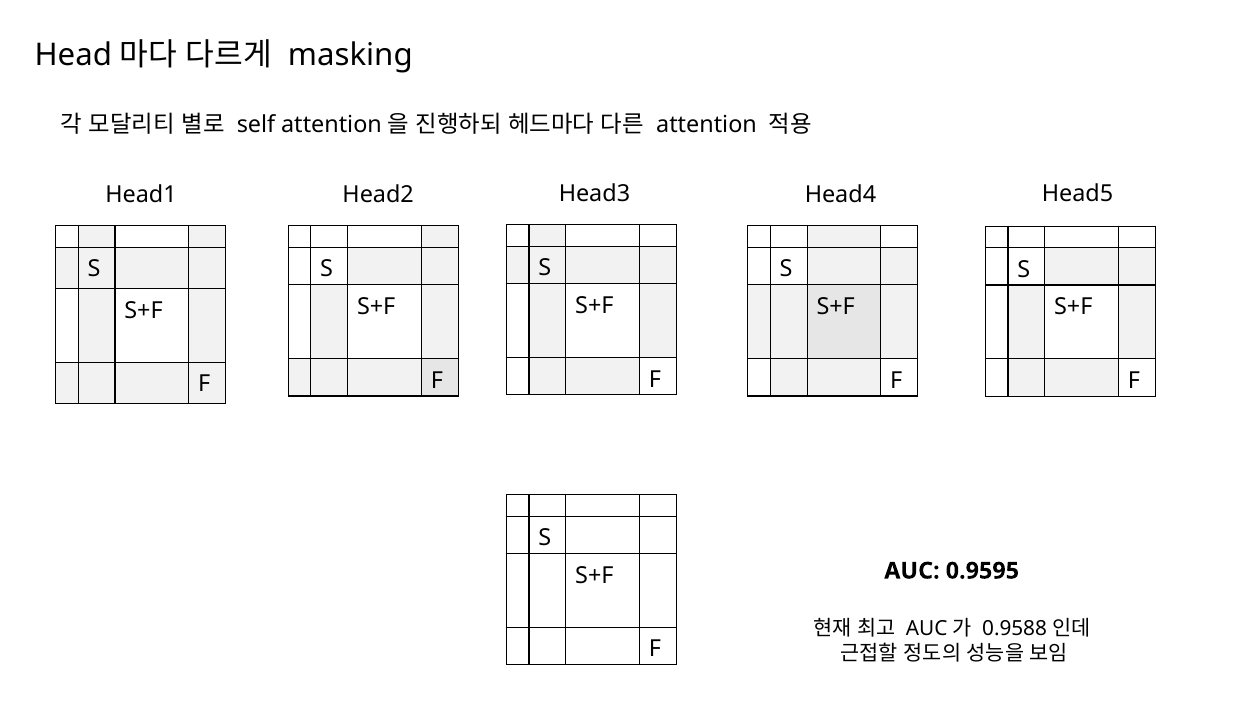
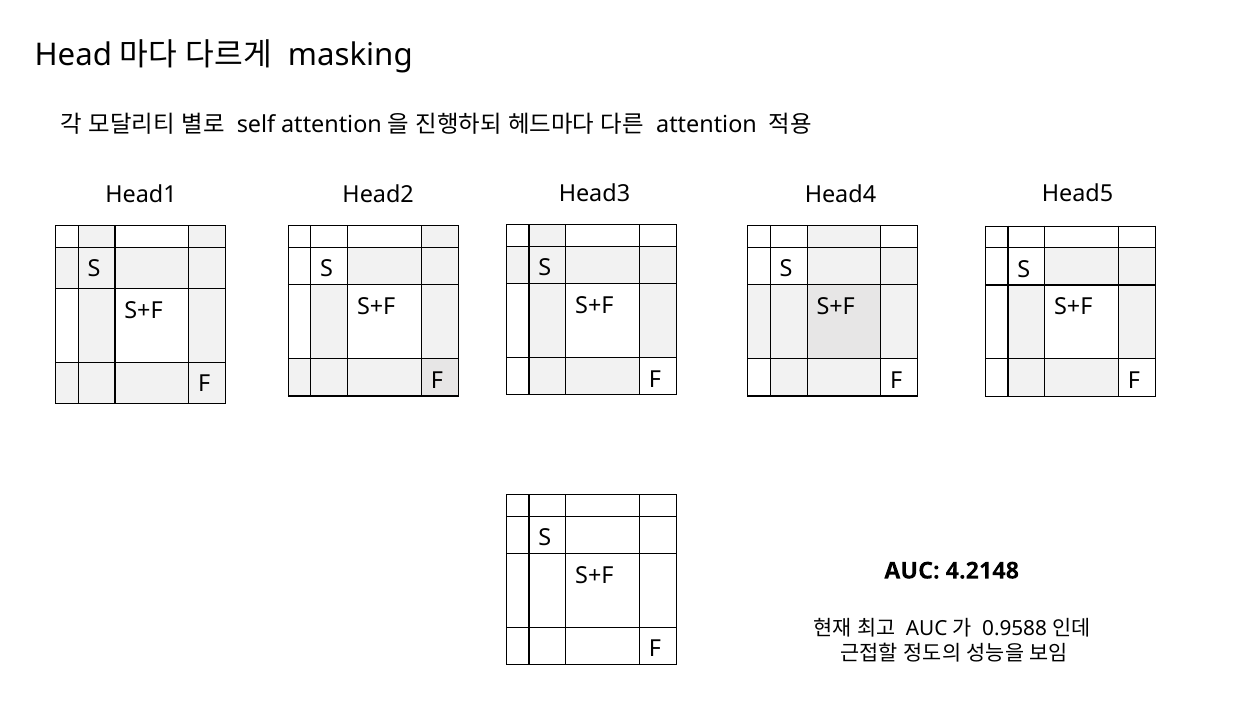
0.9595: 0.9595 -> 4.2148 (982, 571)
